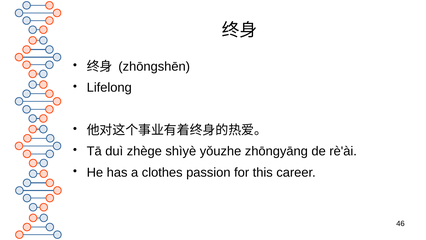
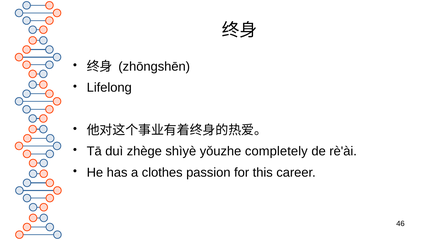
zhōngyāng: zhōngyāng -> completely (276, 151)
